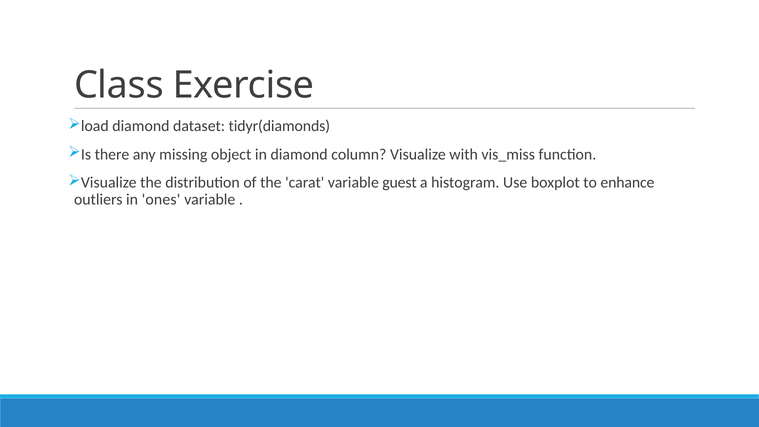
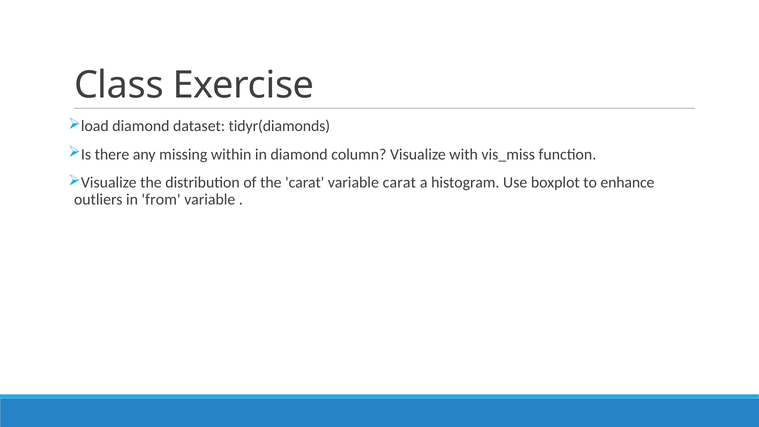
object: object -> within (231, 154)
variable guest: guest -> carat (399, 183)
ones: ones -> from (161, 200)
